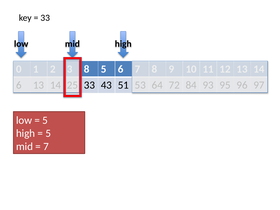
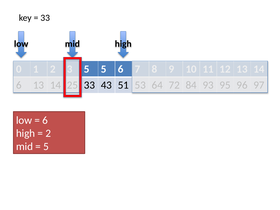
8: 8 -> 5 (87, 69)
5: 5 -> 6 (45, 120)
5: 5 -> 2 (48, 133)
7: 7 -> 5 (46, 146)
